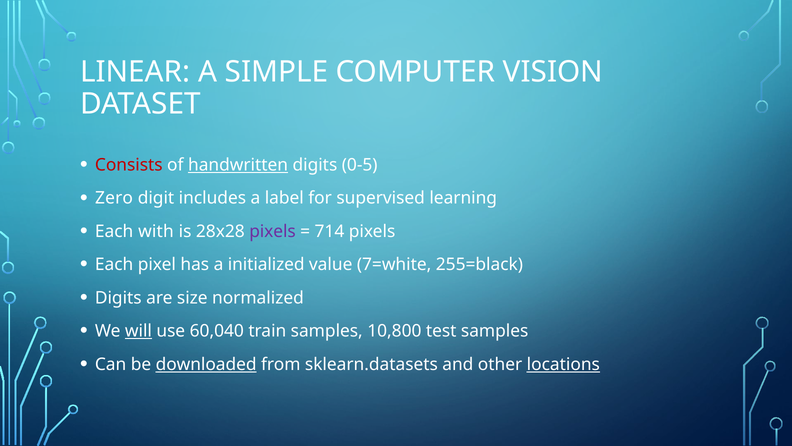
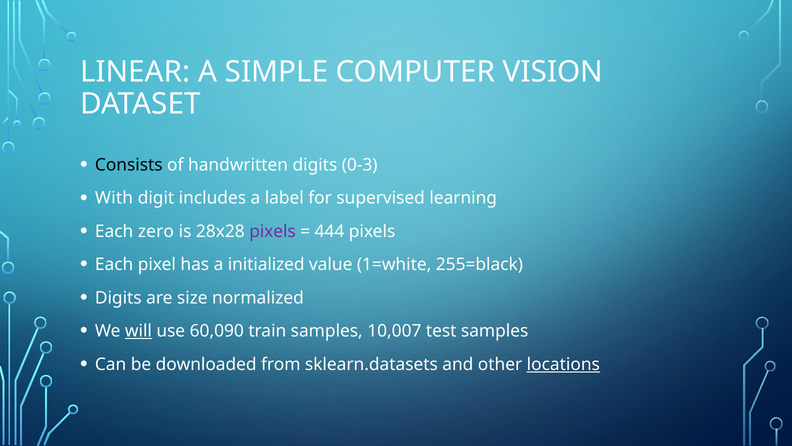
Consists colour: red -> black (129, 165)
handwritten underline: present -> none (238, 165)
0-5: 0-5 -> 0-3 (360, 165)
Zero: Zero -> With (114, 198)
with: with -> zero (156, 231)
714: 714 -> 444 (329, 231)
7=white: 7=white -> 1=white (394, 264)
60,040: 60,040 -> 60,090 (217, 331)
10,800: 10,800 -> 10,007 (394, 331)
downloaded underline: present -> none (206, 364)
